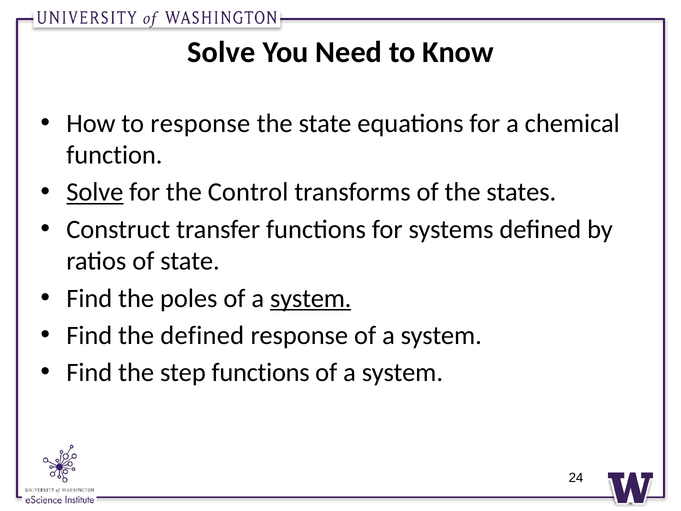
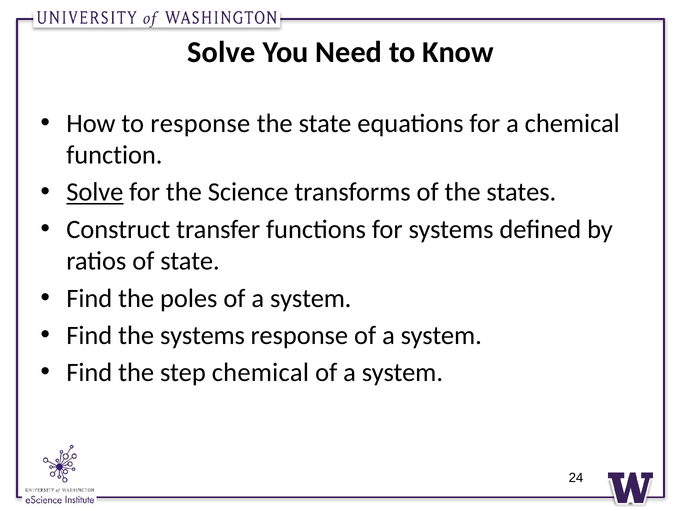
Control: Control -> Science (248, 192)
system underline: present -> none (311, 298)
the defined: defined -> systems (202, 335)
step functions: functions -> chemical (260, 372)
